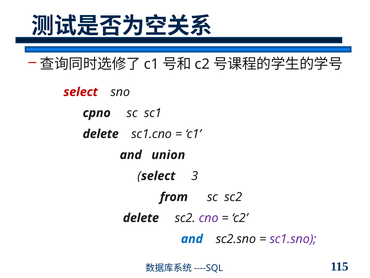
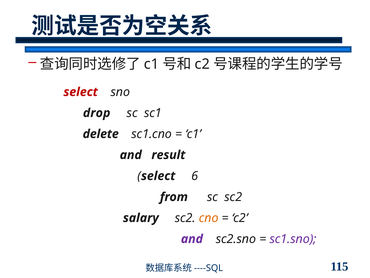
cpno: cpno -> drop (97, 113)
union: union -> result (168, 155)
3: 3 -> 6 (195, 176)
delete: delete -> salary (141, 218)
cno colour: purple -> orange (209, 218)
and colour: blue -> purple (192, 239)
